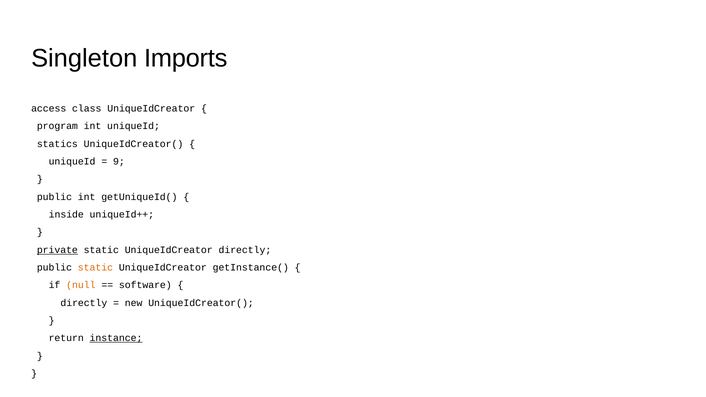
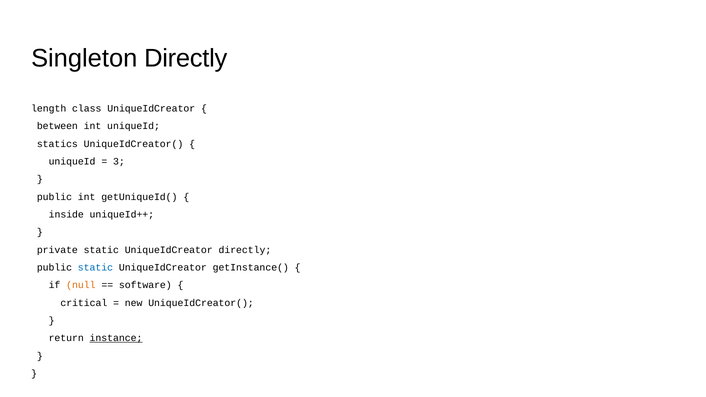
Singleton Imports: Imports -> Directly (186, 58)
access: access -> length (49, 108)
program: program -> between (57, 126)
9: 9 -> 3 (119, 162)
private underline: present -> none (57, 250)
static colour: orange -> blue (95, 268)
directly: directly -> critical (84, 303)
